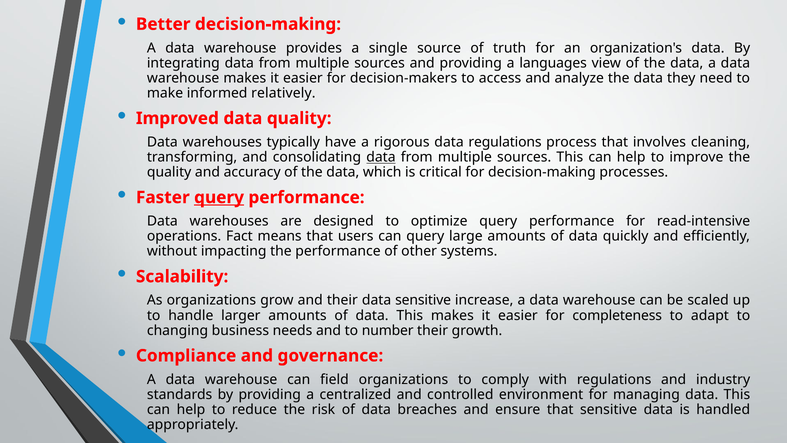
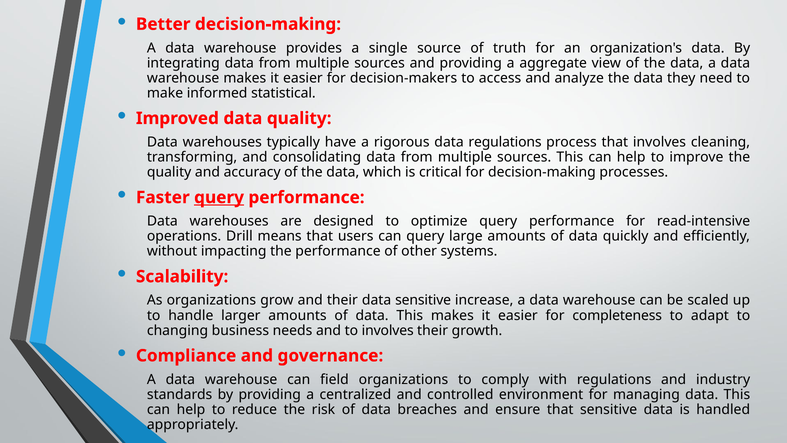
languages: languages -> aggregate (553, 63)
relatively: relatively -> statistical (283, 93)
data underline: present -> none (381, 157)
Fact: Fact -> Drill (239, 236)
to number: number -> involves (388, 330)
